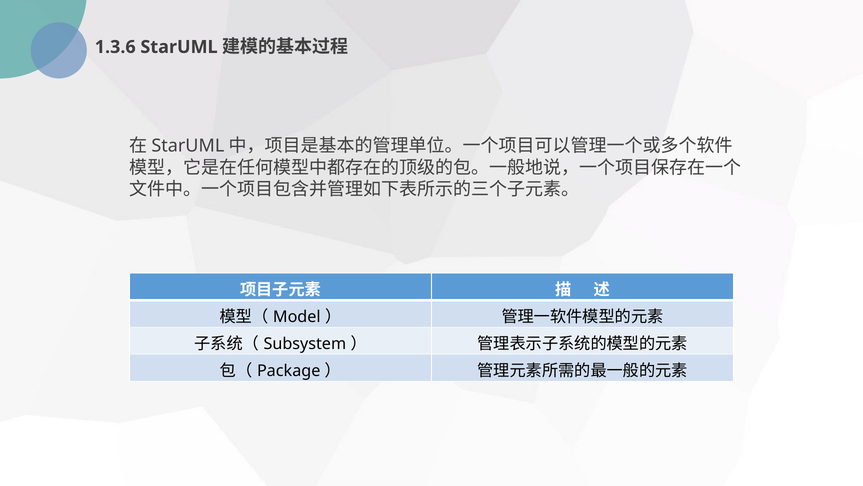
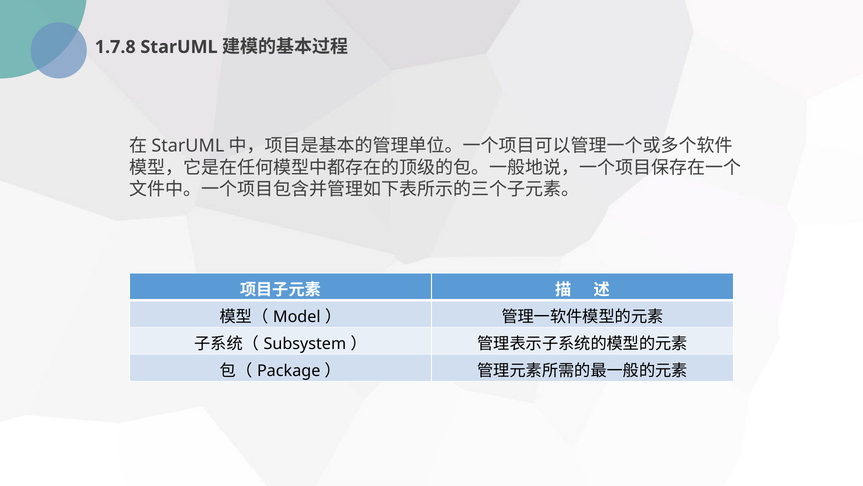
1.3.6: 1.3.6 -> 1.7.8 (115, 47)
